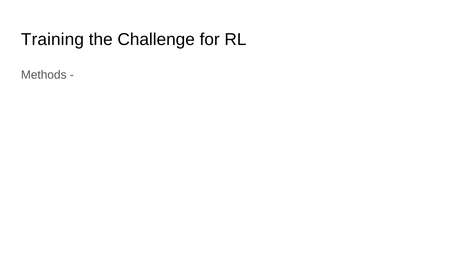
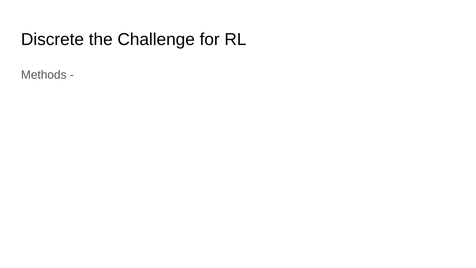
Training: Training -> Discrete (53, 39)
